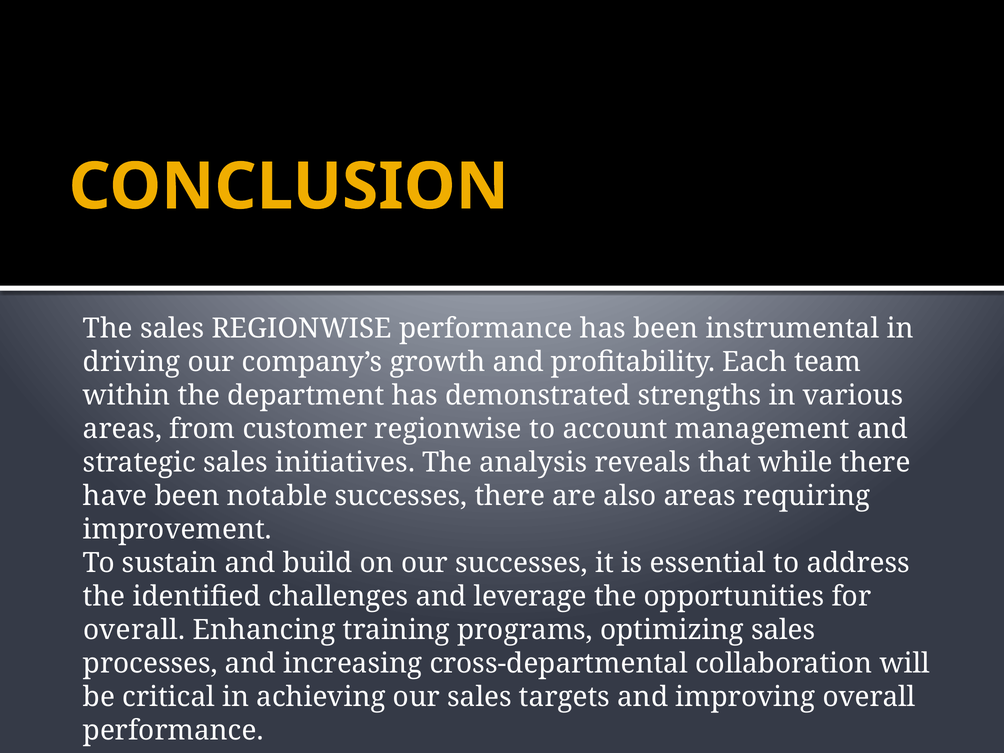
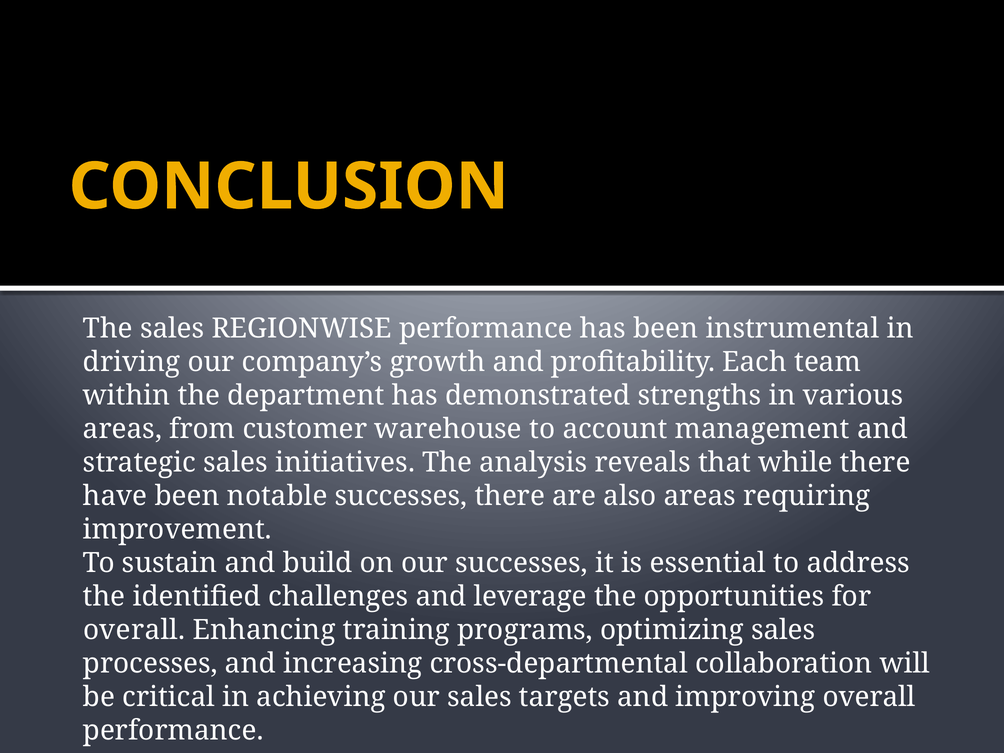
customer regionwise: regionwise -> warehouse (448, 429)
